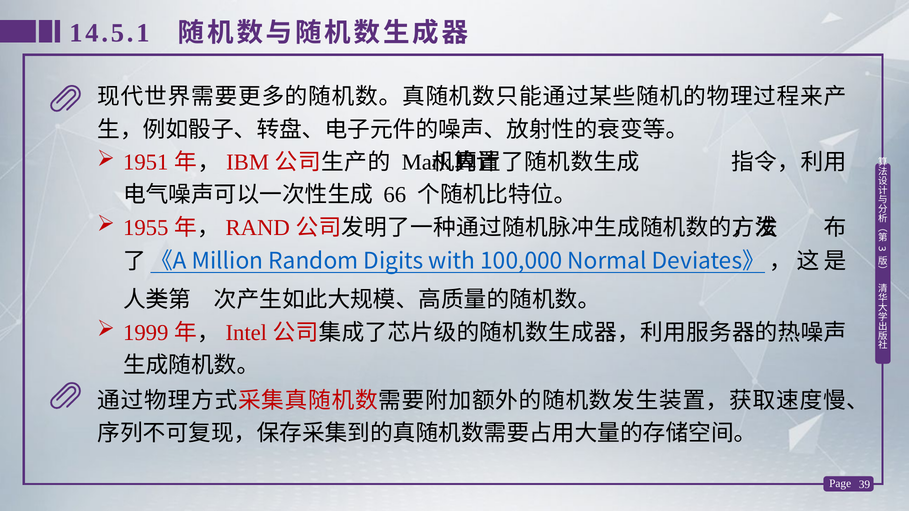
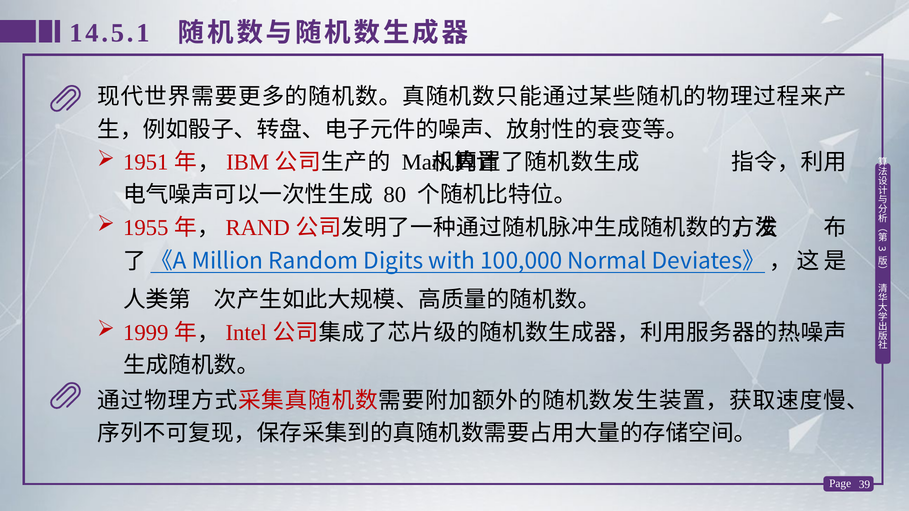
66: 66 -> 80 (395, 195)
